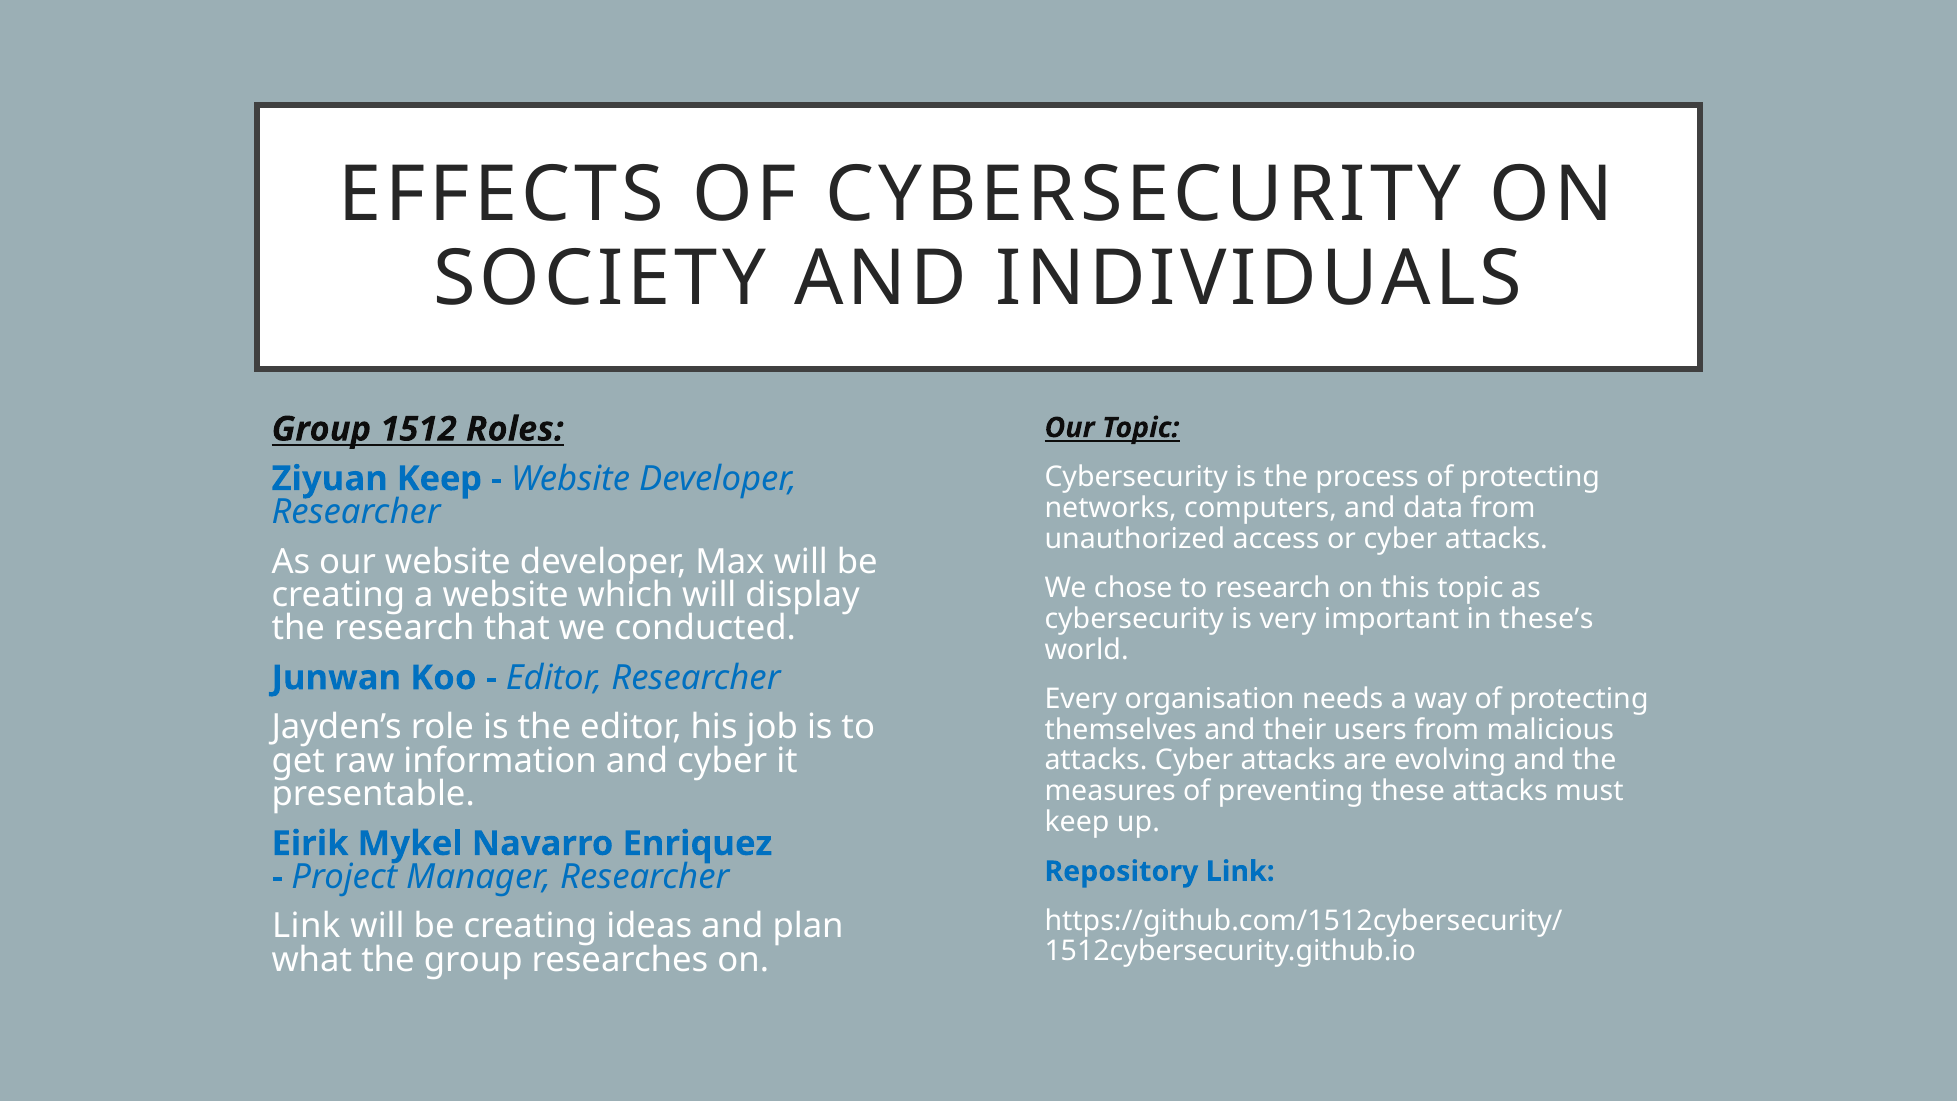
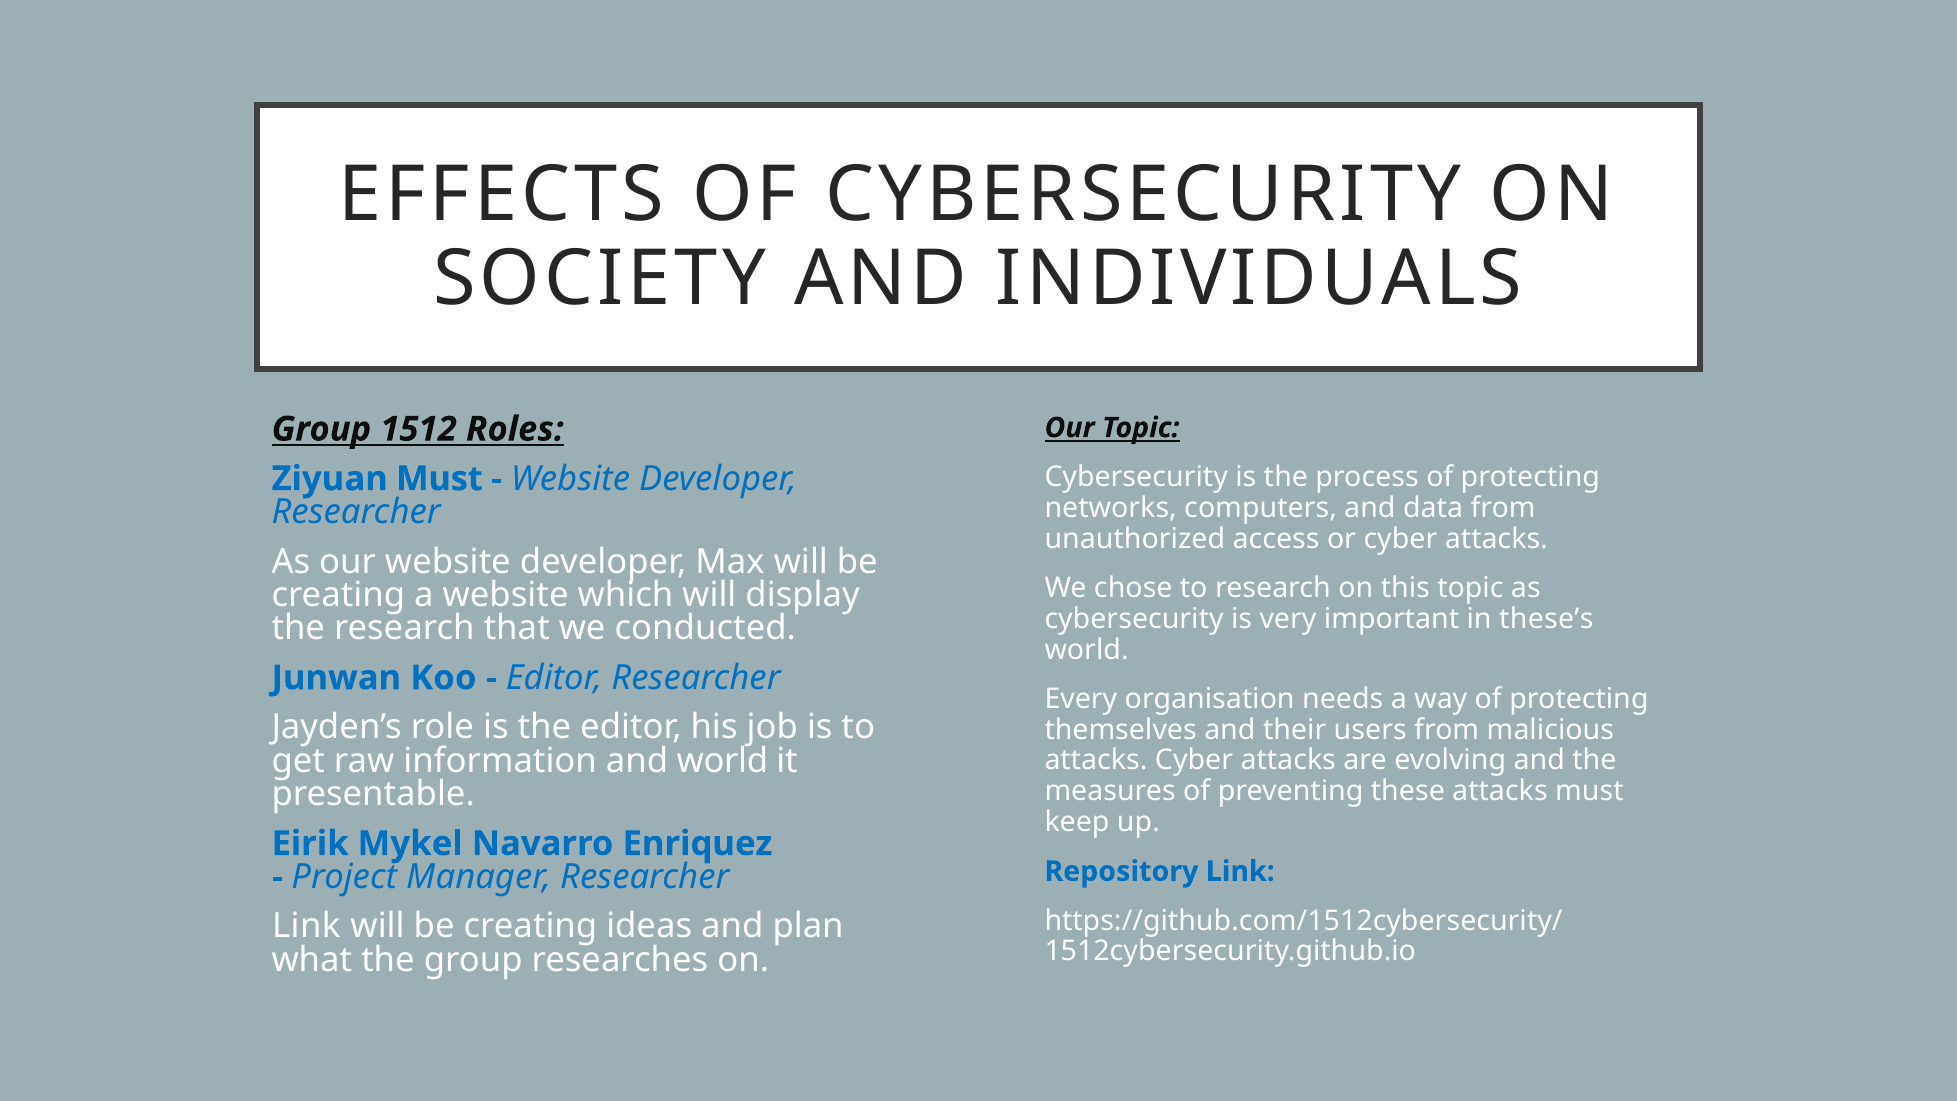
Ziyuan Keep: Keep -> Must (439, 479)
and cyber: cyber -> world (722, 761)
